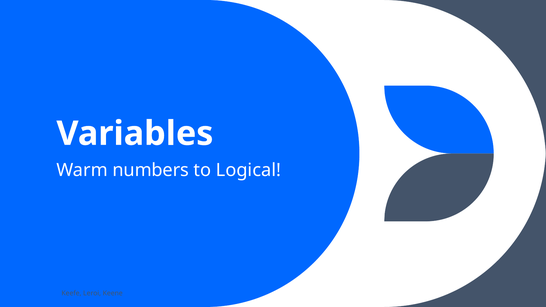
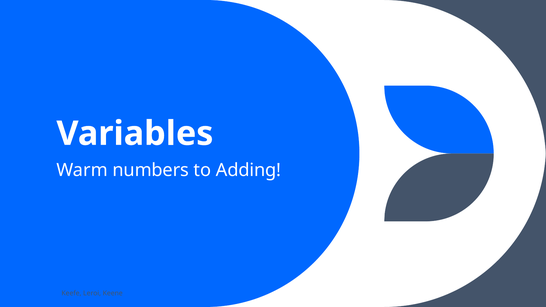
Logical: Logical -> Adding (248, 170)
